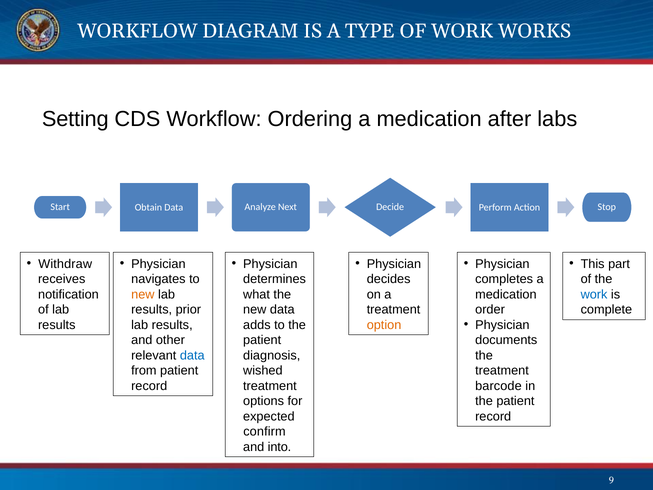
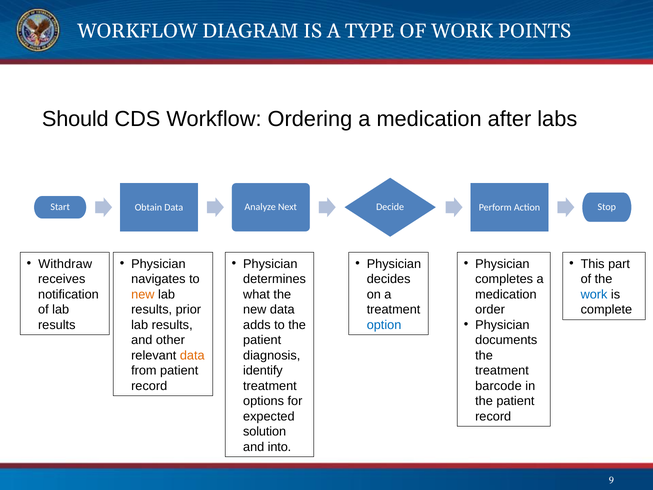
WORKS: WORKS -> POINTS (535, 31)
Setting: Setting -> Should (75, 119)
option colour: orange -> blue (384, 325)
data colour: blue -> orange (192, 355)
wished: wished -> identify (263, 370)
confirm: confirm -> solution (265, 431)
